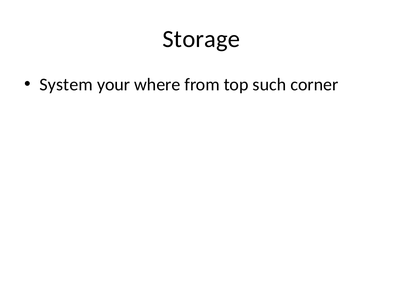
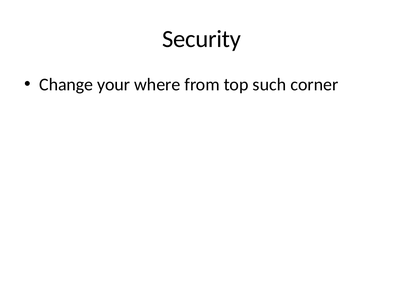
Storage: Storage -> Security (202, 39)
System: System -> Change (66, 85)
